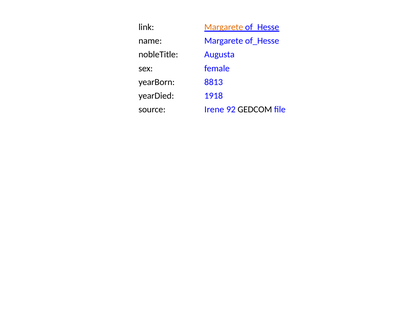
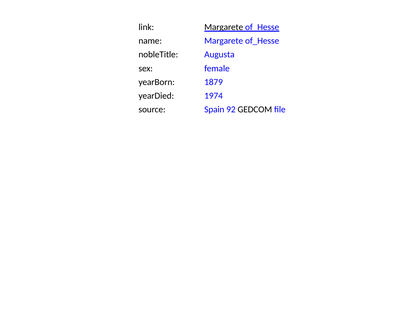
Margarete colour: orange -> black (224, 27)
8813: 8813 -> 1879 (214, 82)
1918: 1918 -> 1974 (214, 96)
Irene: Irene -> Spain (214, 110)
